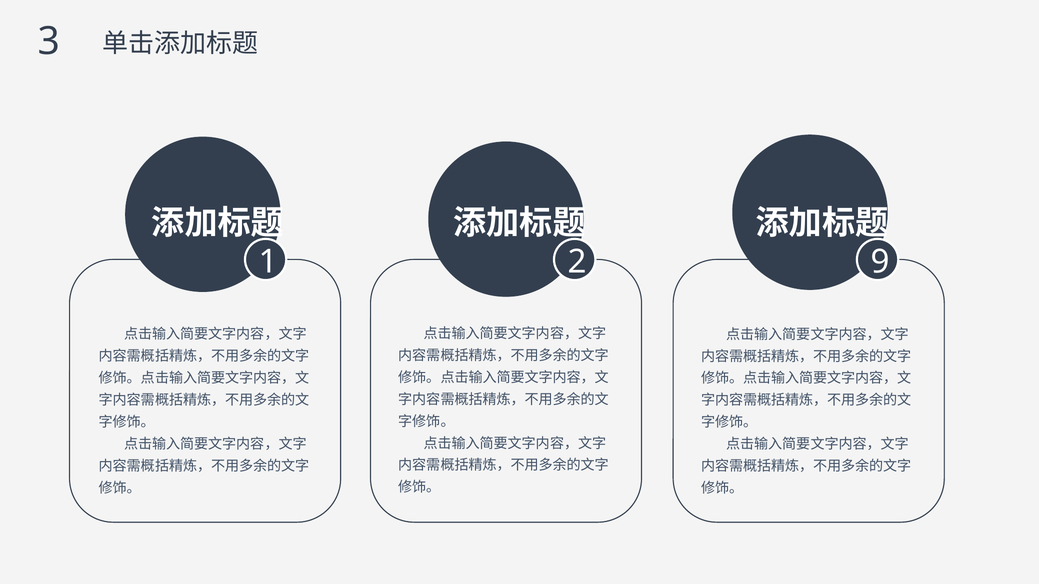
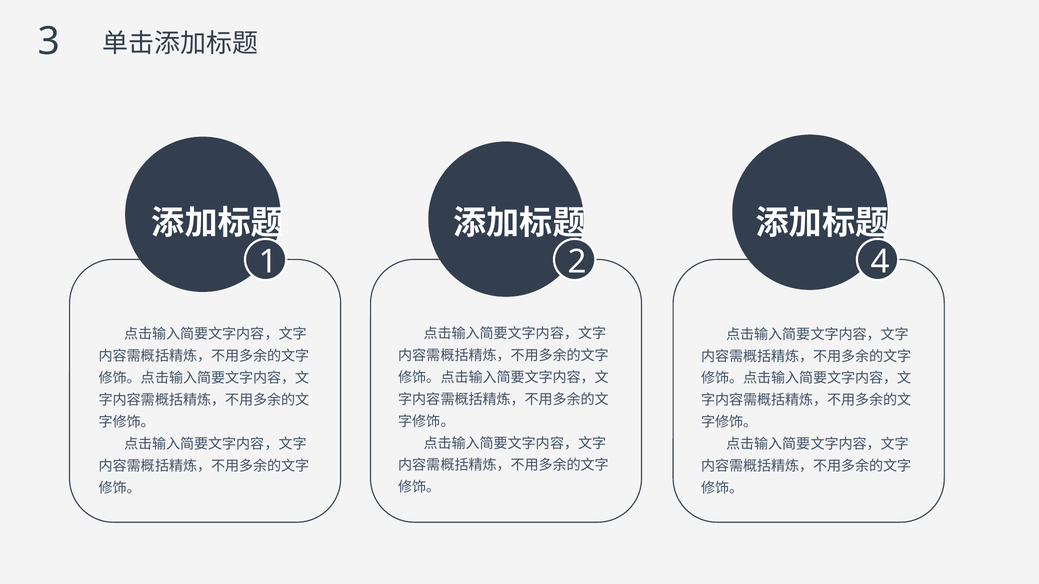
9: 9 -> 4 (880, 262)
